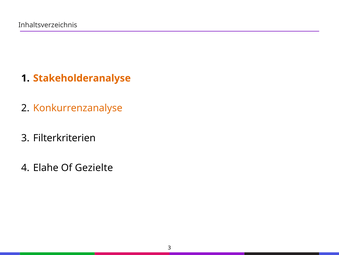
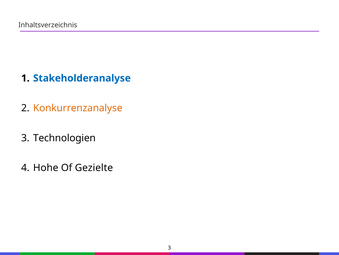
Stakeholderanalyse colour: orange -> blue (82, 78)
Filterkriterien: Filterkriterien -> Technologien (64, 138)
Elahe: Elahe -> Hohe (46, 167)
